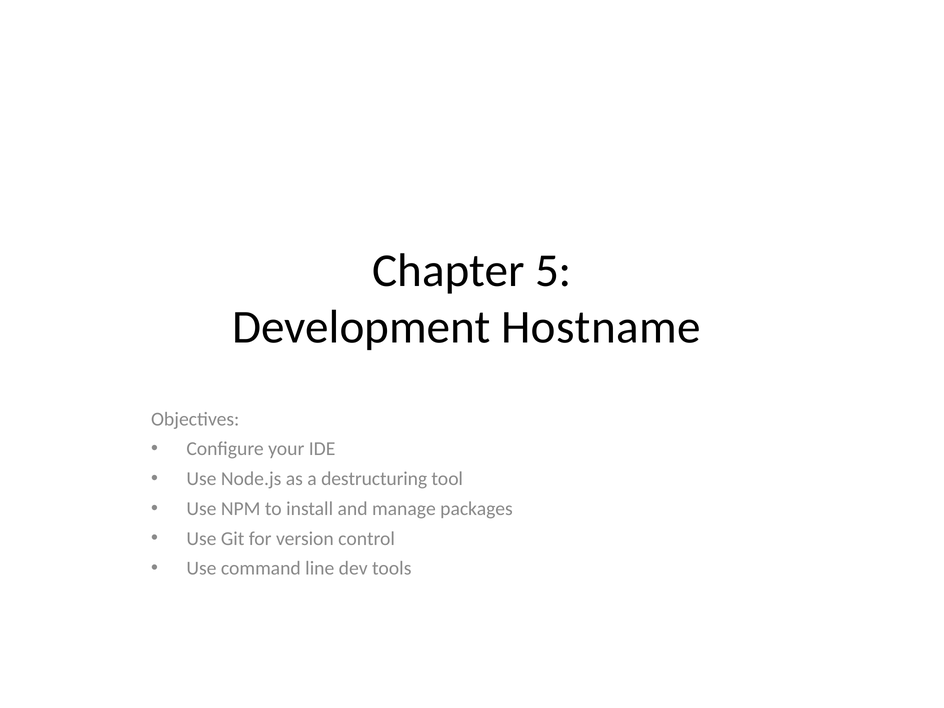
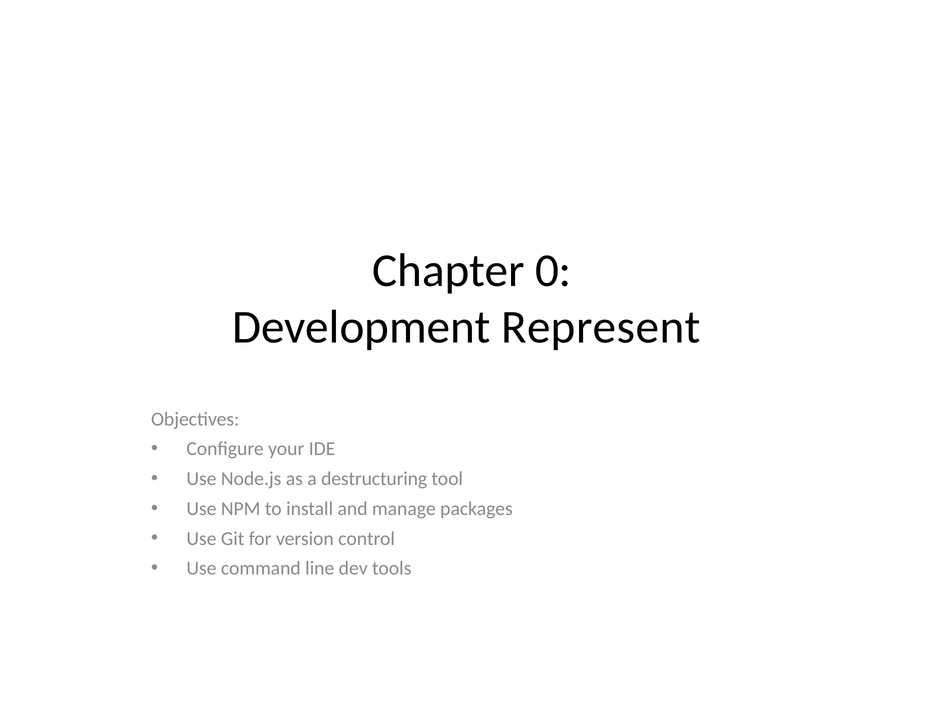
5: 5 -> 0 (553, 271)
Hostname: Hostname -> Represent (601, 327)
